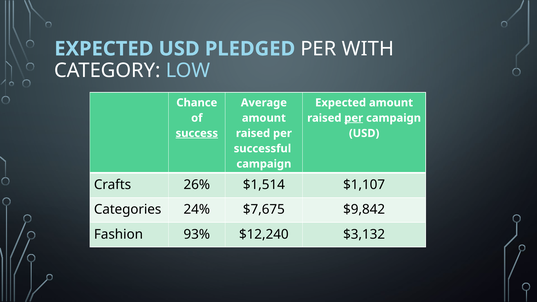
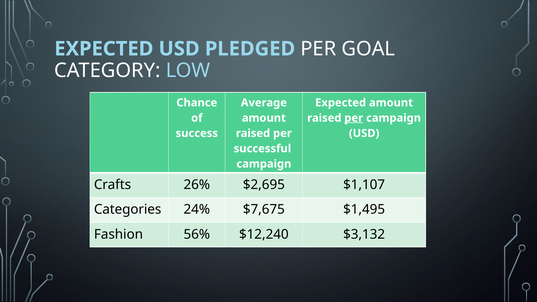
WITH: WITH -> GOAL (368, 49)
success underline: present -> none (197, 133)
$1,514: $1,514 -> $2,695 (264, 185)
$9,842: $9,842 -> $1,495 (364, 210)
93%: 93% -> 56% (197, 234)
